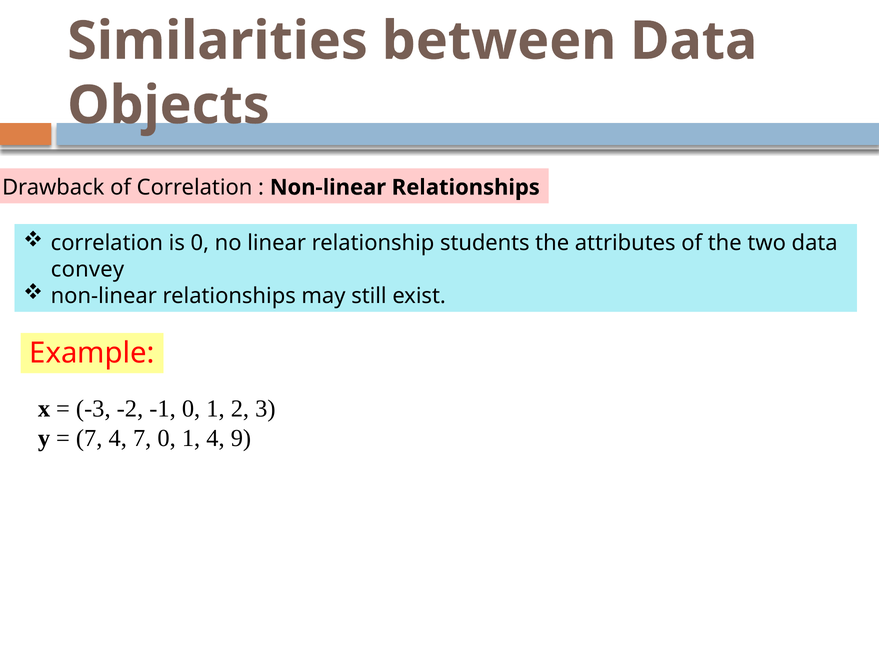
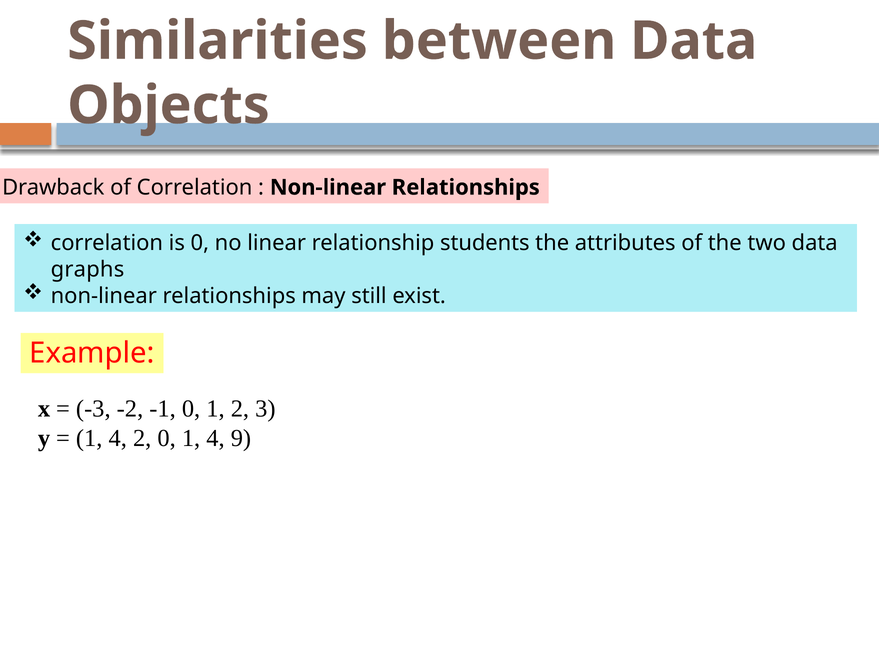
convey: convey -> graphs (88, 270)
7: 7 -> 1 (89, 438)
4 7: 7 -> 2 (142, 438)
